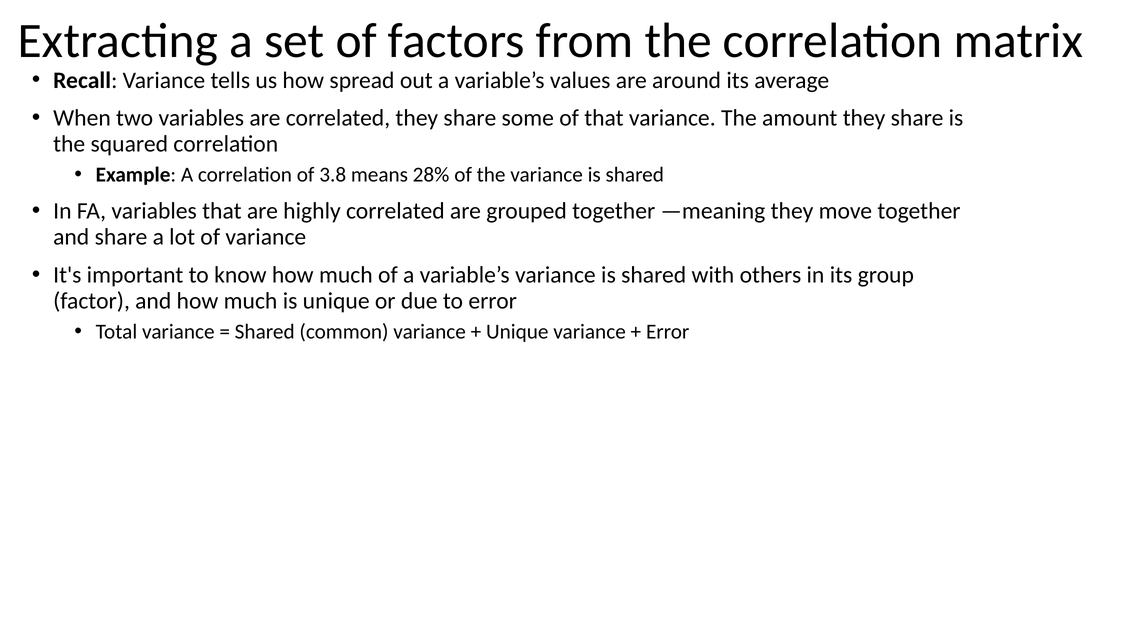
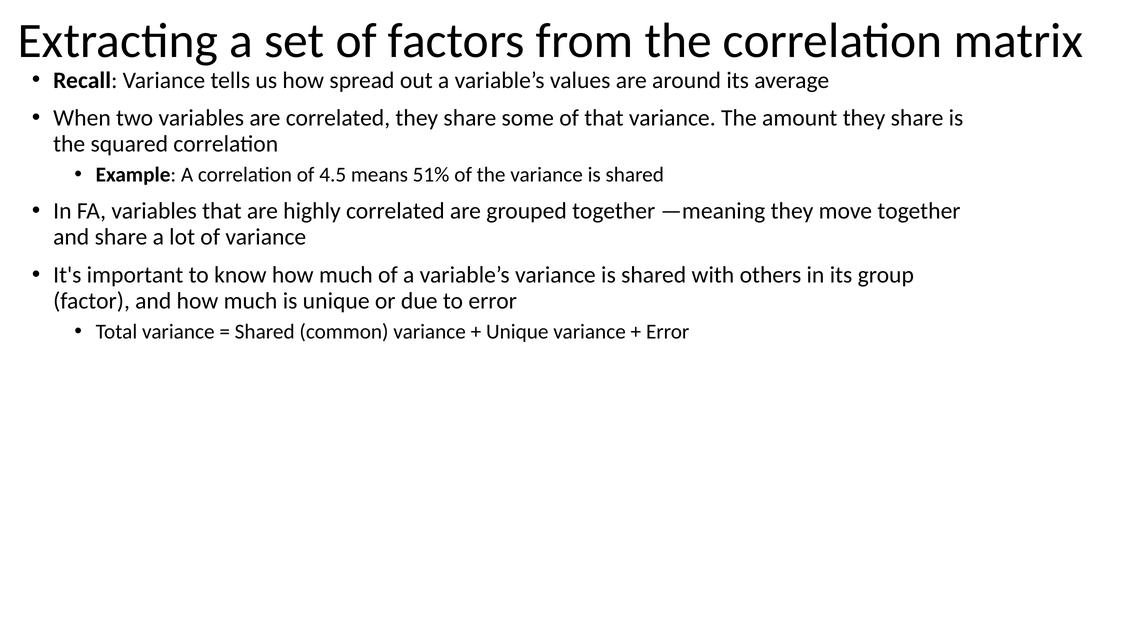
3.8: 3.8 -> 4.5 (333, 175)
28%: 28% -> 51% (431, 175)
